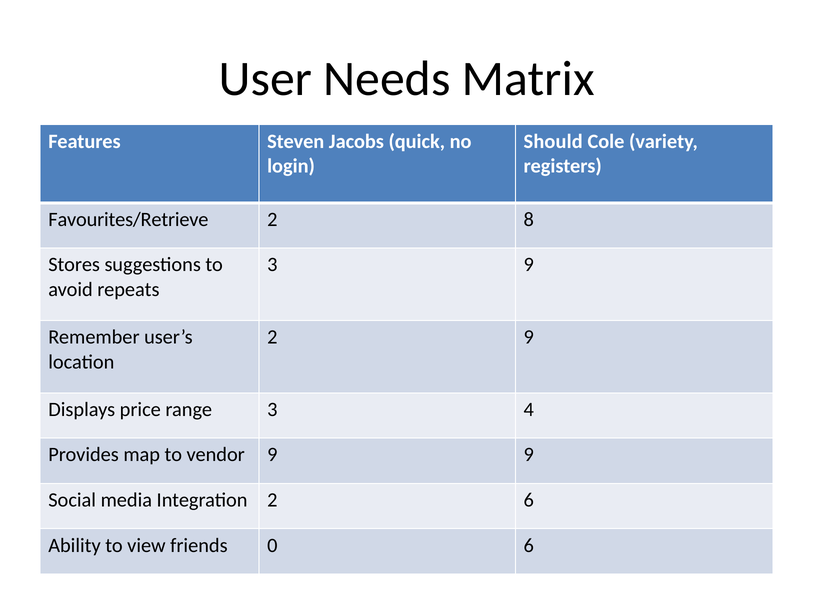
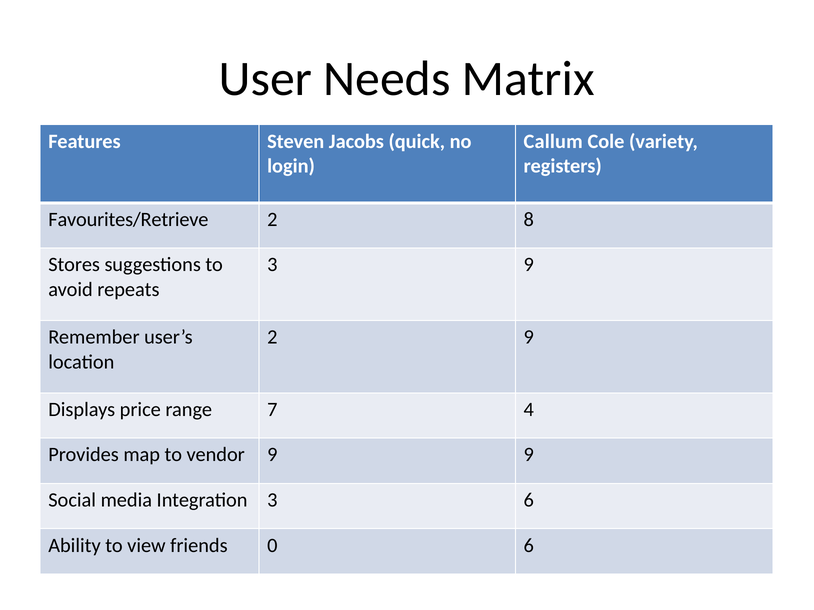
Should: Should -> Callum (553, 141)
range 3: 3 -> 7 (272, 410)
Integration 2: 2 -> 3 (272, 500)
